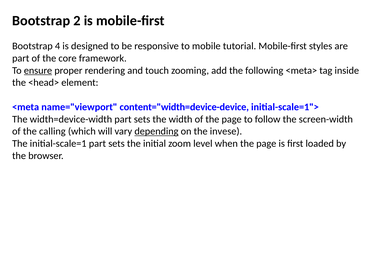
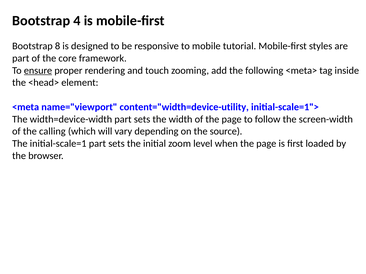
2: 2 -> 4 (77, 21)
4: 4 -> 8 (58, 46)
content="width=device-device: content="width=device-device -> content="width=device-utility (184, 107)
depending underline: present -> none (156, 132)
invese: invese -> source (226, 132)
